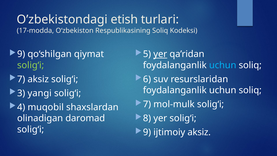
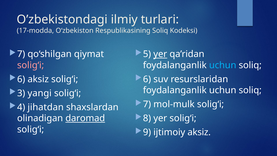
etish: etish -> ilmiy (124, 19)
9: 9 -> 7 (21, 54)
solig‘i colour: light green -> pink (31, 65)
7: 7 -> 6 (21, 79)
muqobil: muqobil -> jihatdan (46, 107)
daromad underline: none -> present (85, 118)
